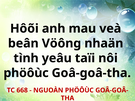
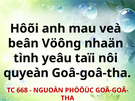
phöôùc: phöôùc -> quyeàn (26, 73)
